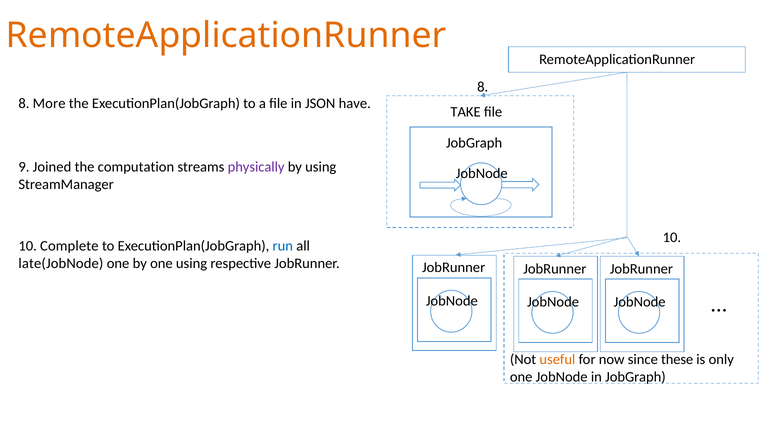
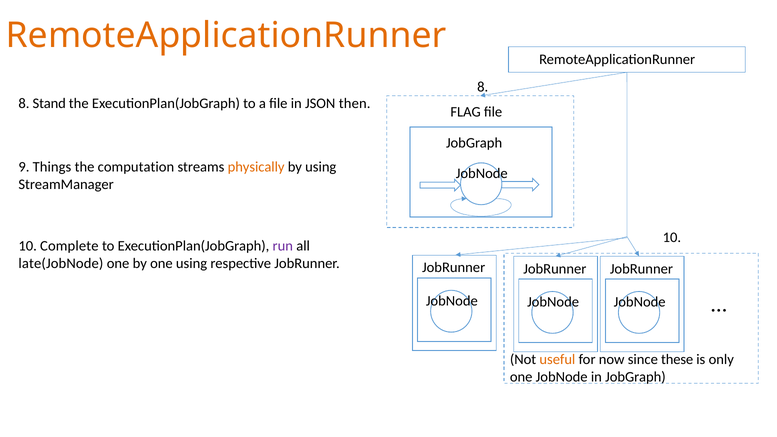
More: More -> Stand (49, 104)
have: have -> then (355, 104)
TAKE: TAKE -> FLAG (466, 112)
Joined: Joined -> Things (52, 167)
physically colour: purple -> orange (256, 167)
run colour: blue -> purple (283, 246)
